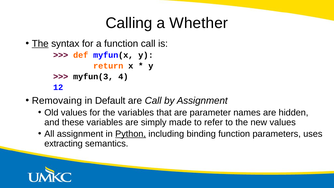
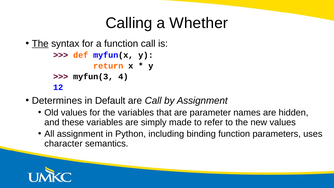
Removaing: Removaing -> Determines (57, 101)
Python underline: present -> none (131, 134)
extracting: extracting -> character (63, 143)
